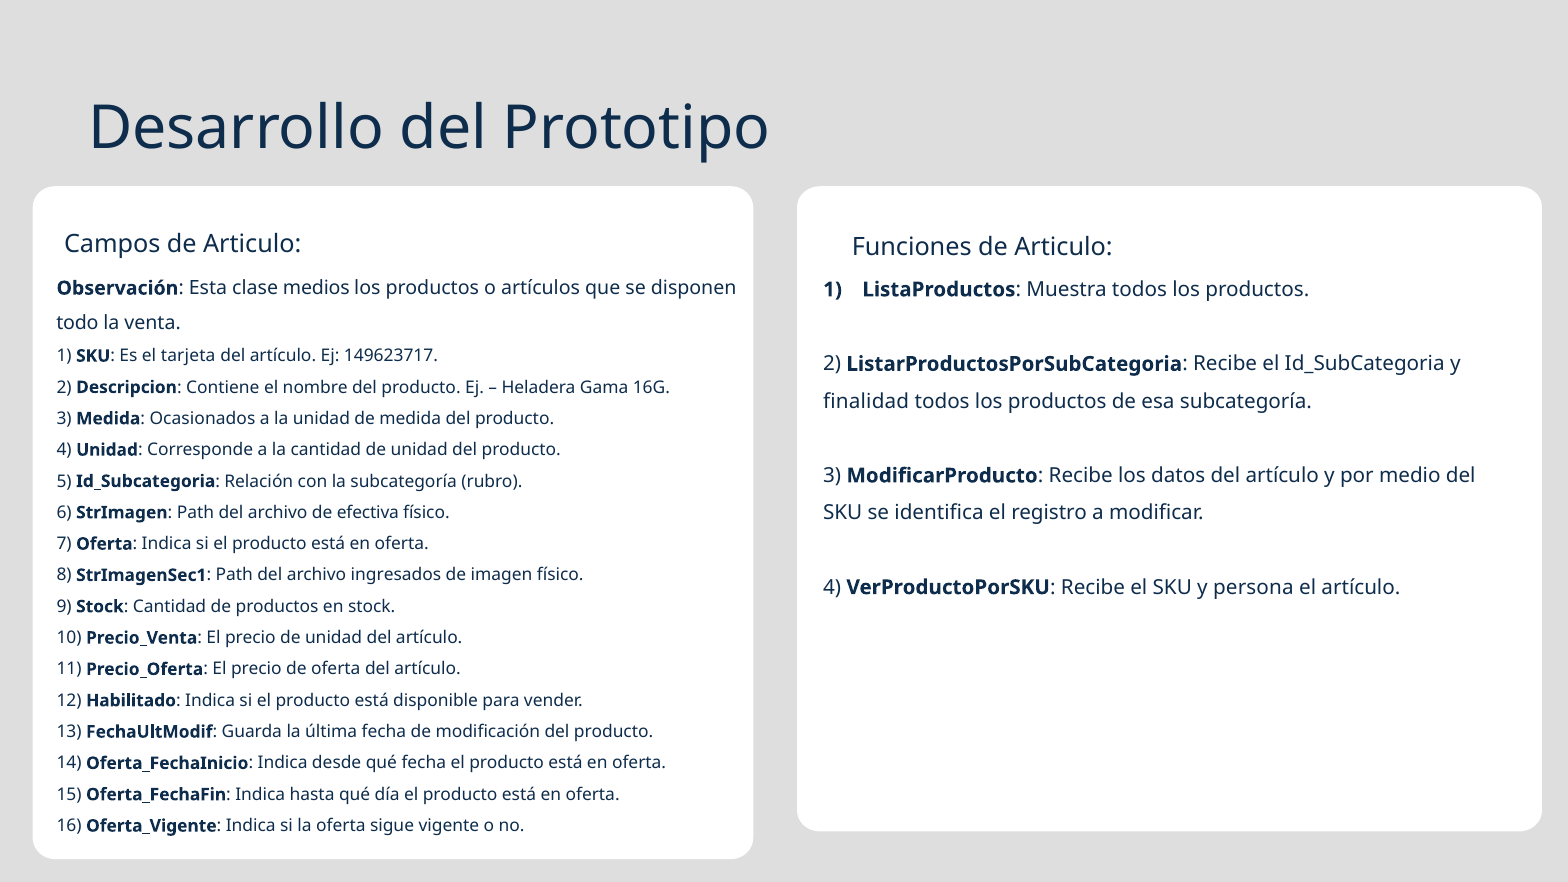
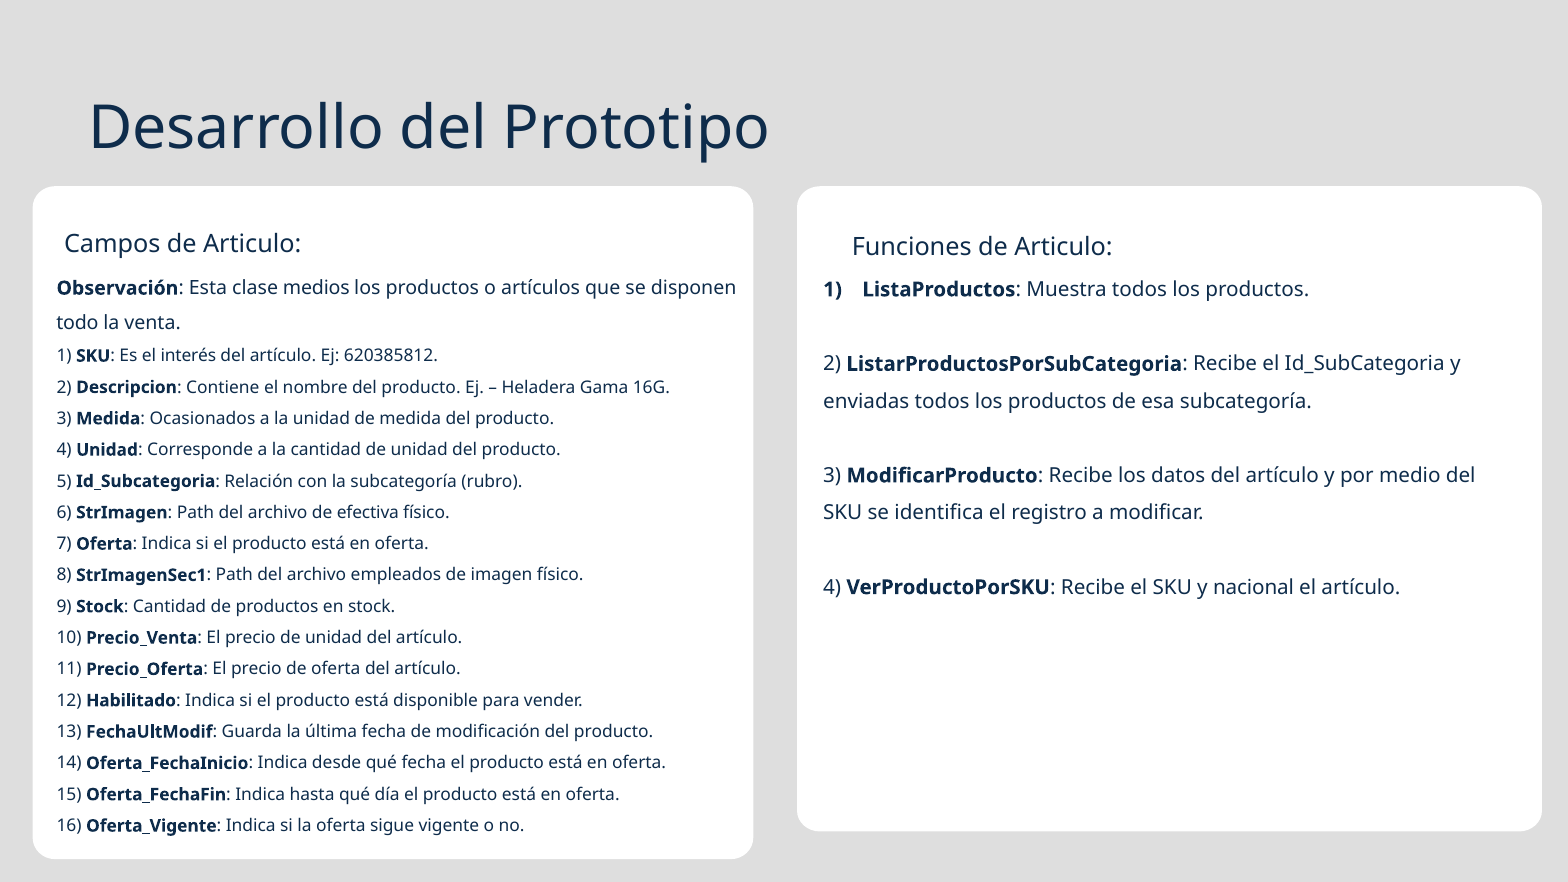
tarjeta: tarjeta -> interés (188, 356)
149623717: 149623717 -> 620385812 (391, 356)
finalidad: finalidad -> enviadas (866, 401)
ingresados: ingresados -> empleados (396, 575)
persona: persona -> nacional (1254, 587)
